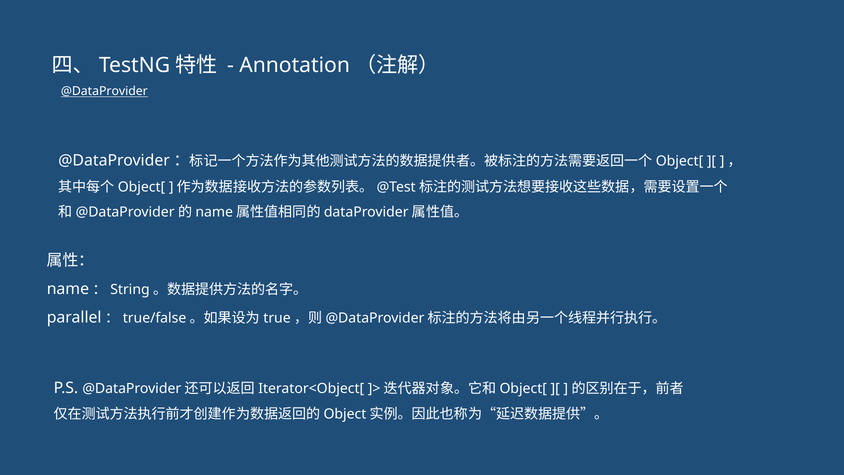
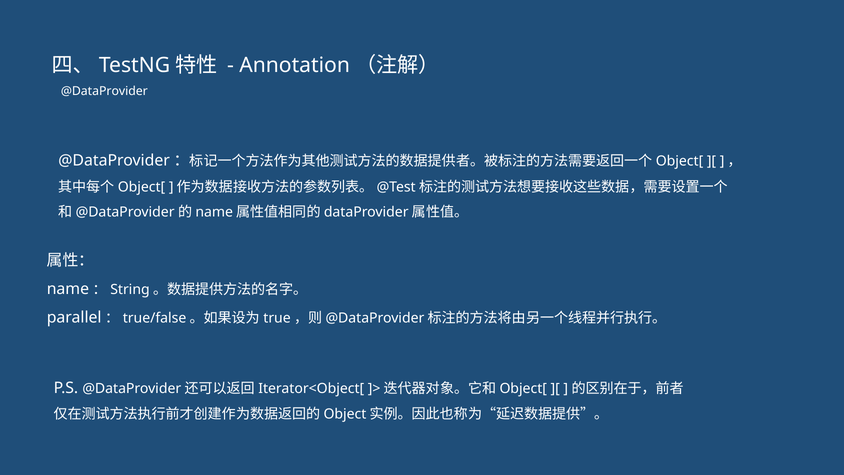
@DataProvider underline: present -> none (104, 91)
